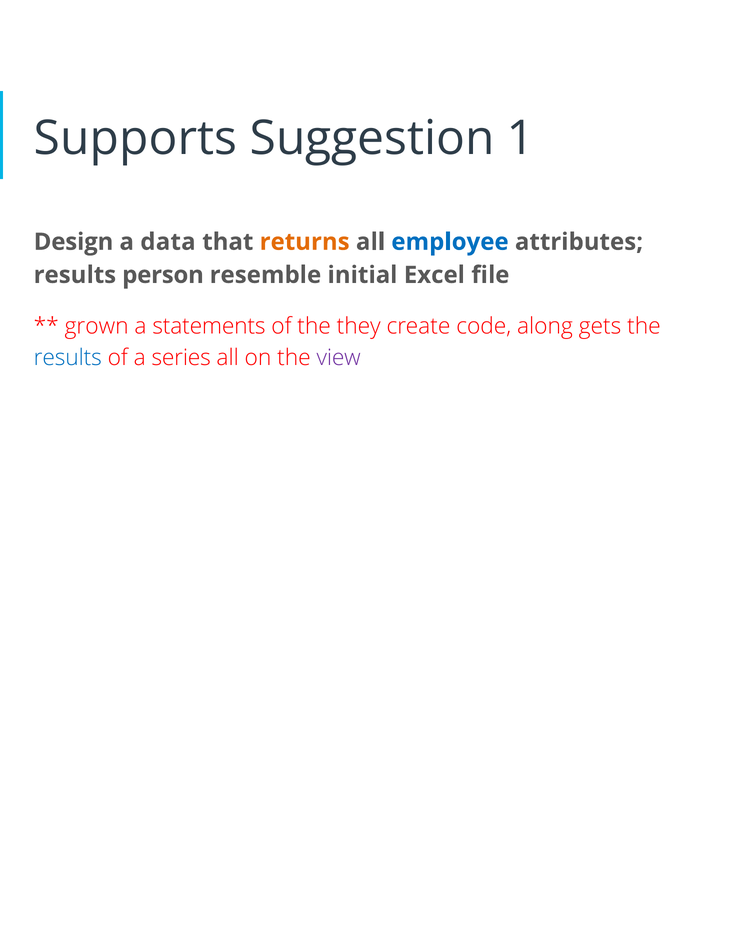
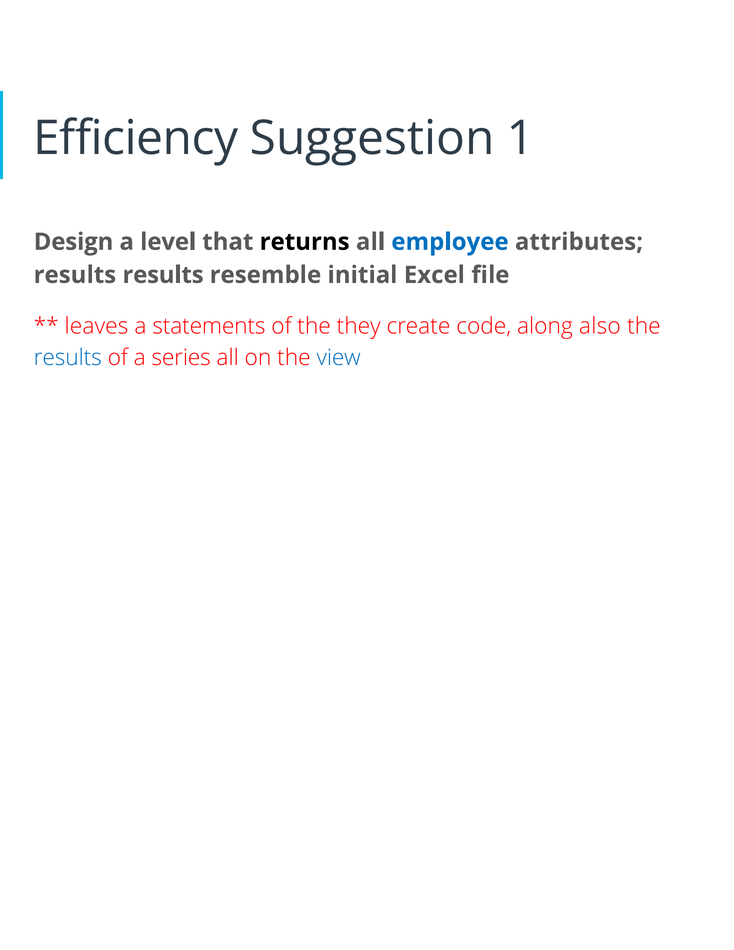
Supports: Supports -> Efficiency (136, 138)
data: data -> level (168, 242)
returns colour: orange -> black (305, 242)
results person: person -> results (163, 275)
grown: grown -> leaves (97, 326)
gets: gets -> also (600, 326)
view colour: purple -> blue (339, 358)
